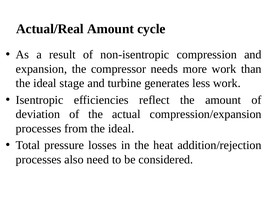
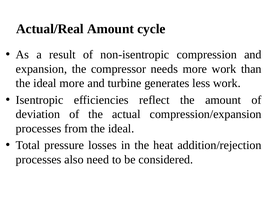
ideal stage: stage -> more (72, 83)
